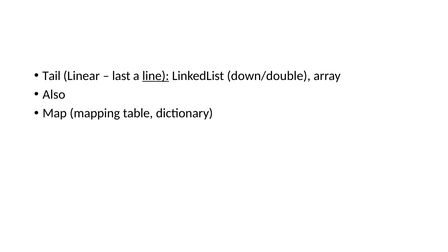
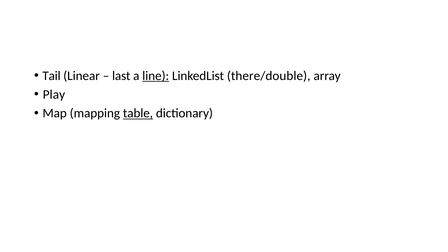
down/double: down/double -> there/double (269, 76)
Also: Also -> Play (54, 95)
table underline: none -> present (138, 113)
